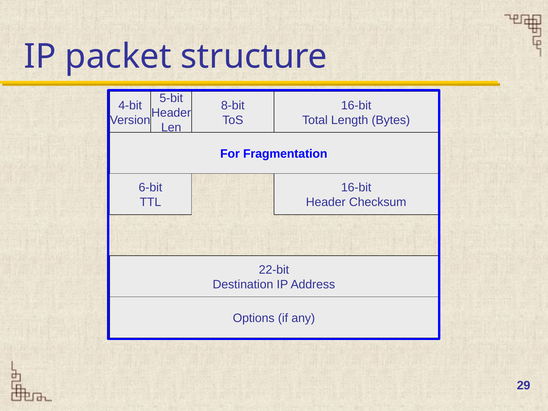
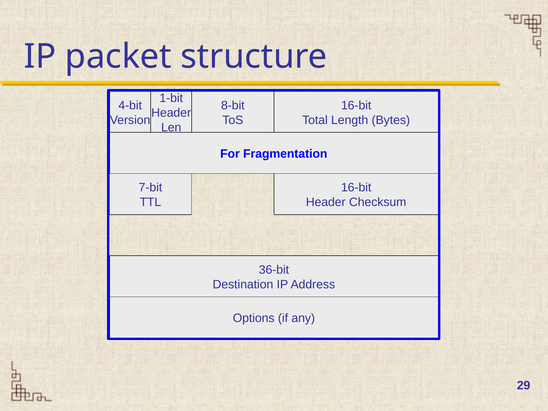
5-bit: 5-bit -> 1-bit (171, 98)
6-bit: 6-bit -> 7-bit (150, 188)
22-bit: 22-bit -> 36-bit (274, 270)
